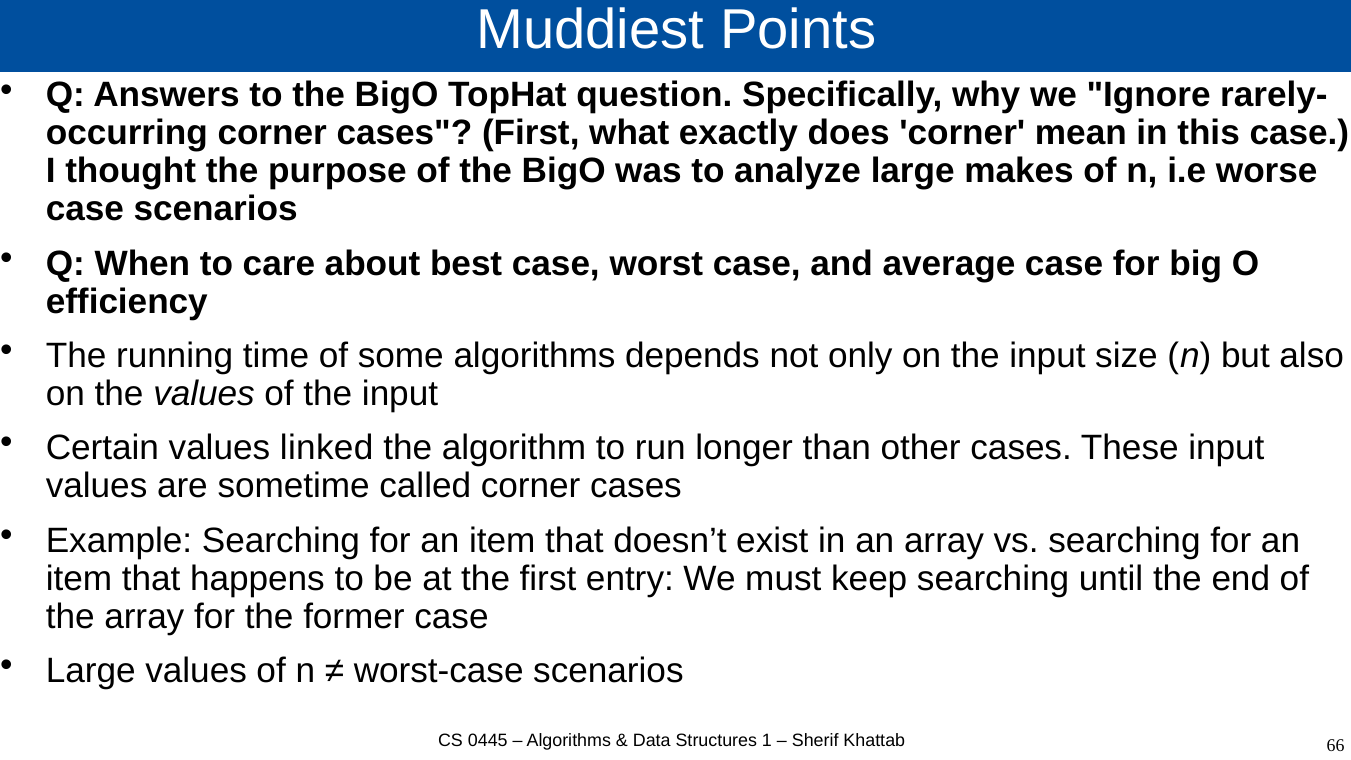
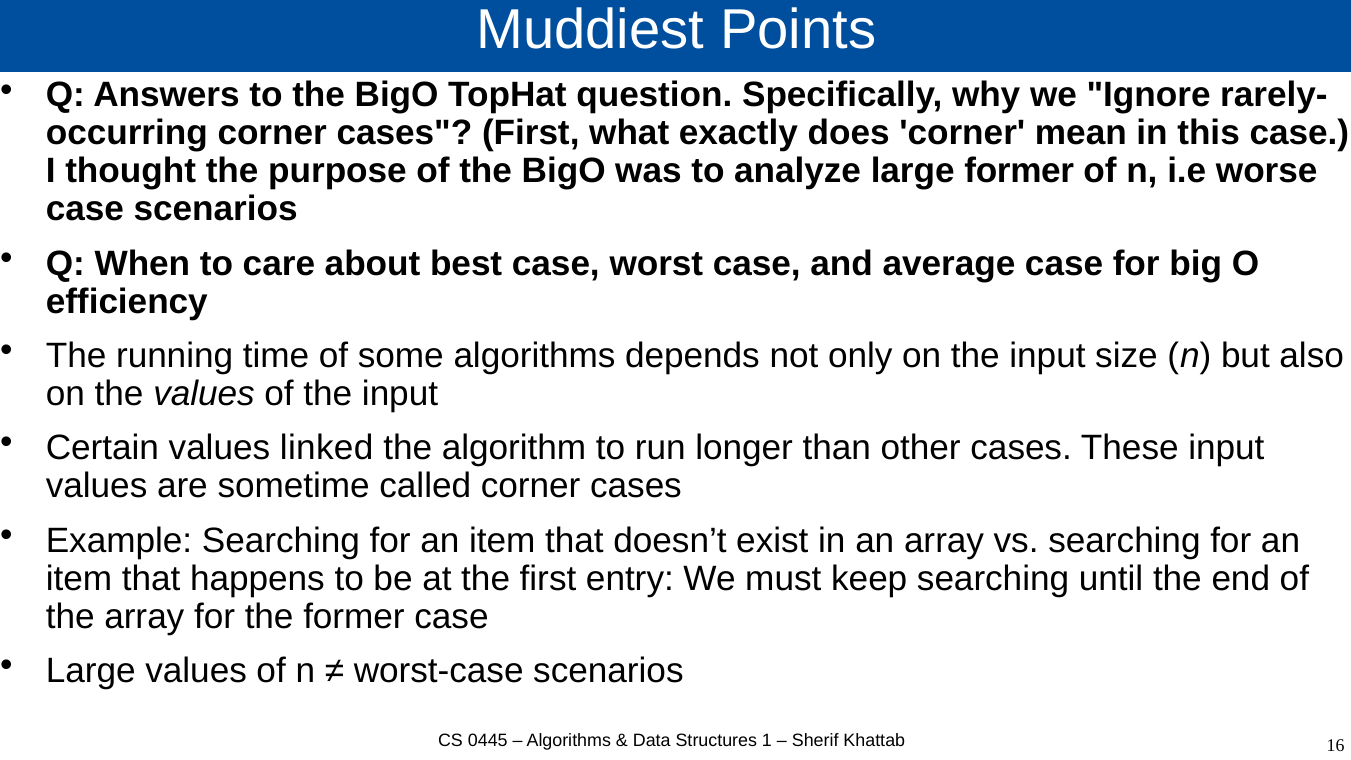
large makes: makes -> former (1019, 171)
66: 66 -> 16 (1336, 745)
